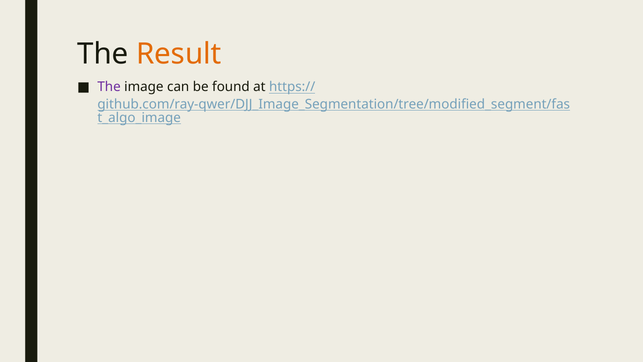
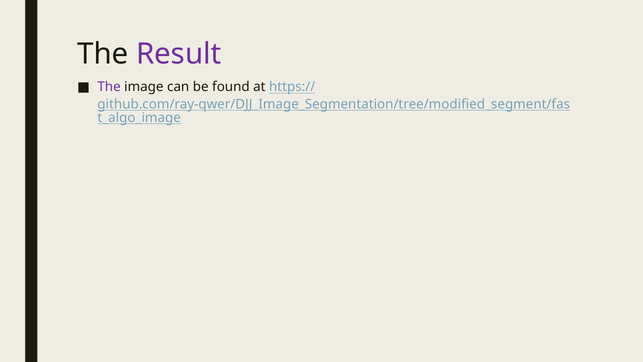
Result colour: orange -> purple (179, 54)
